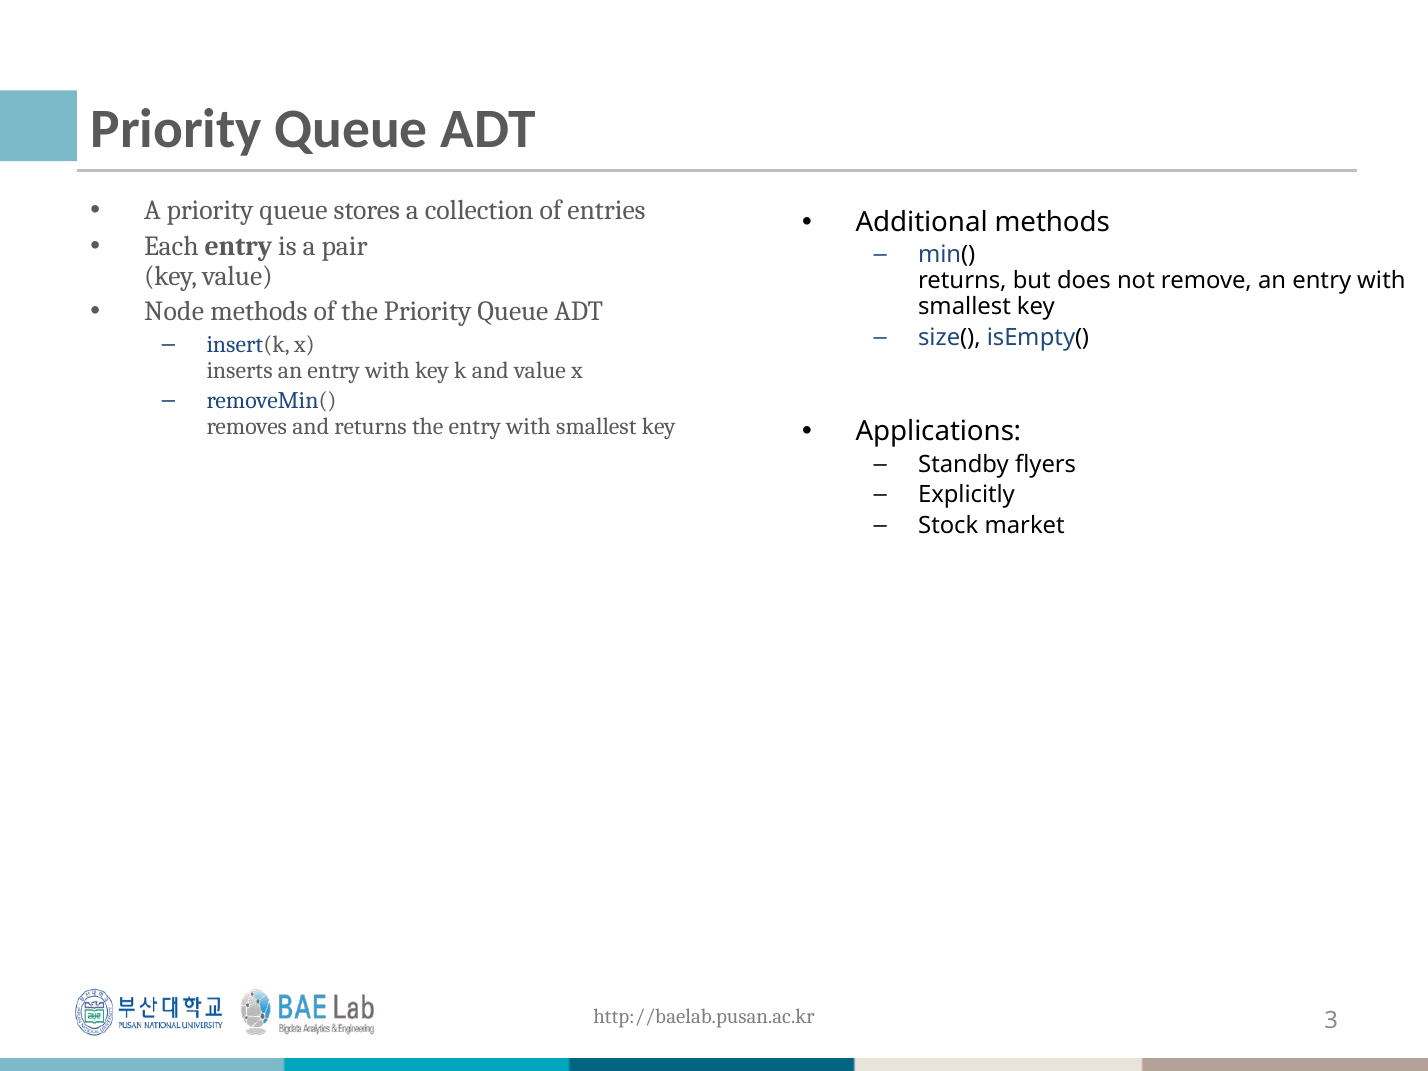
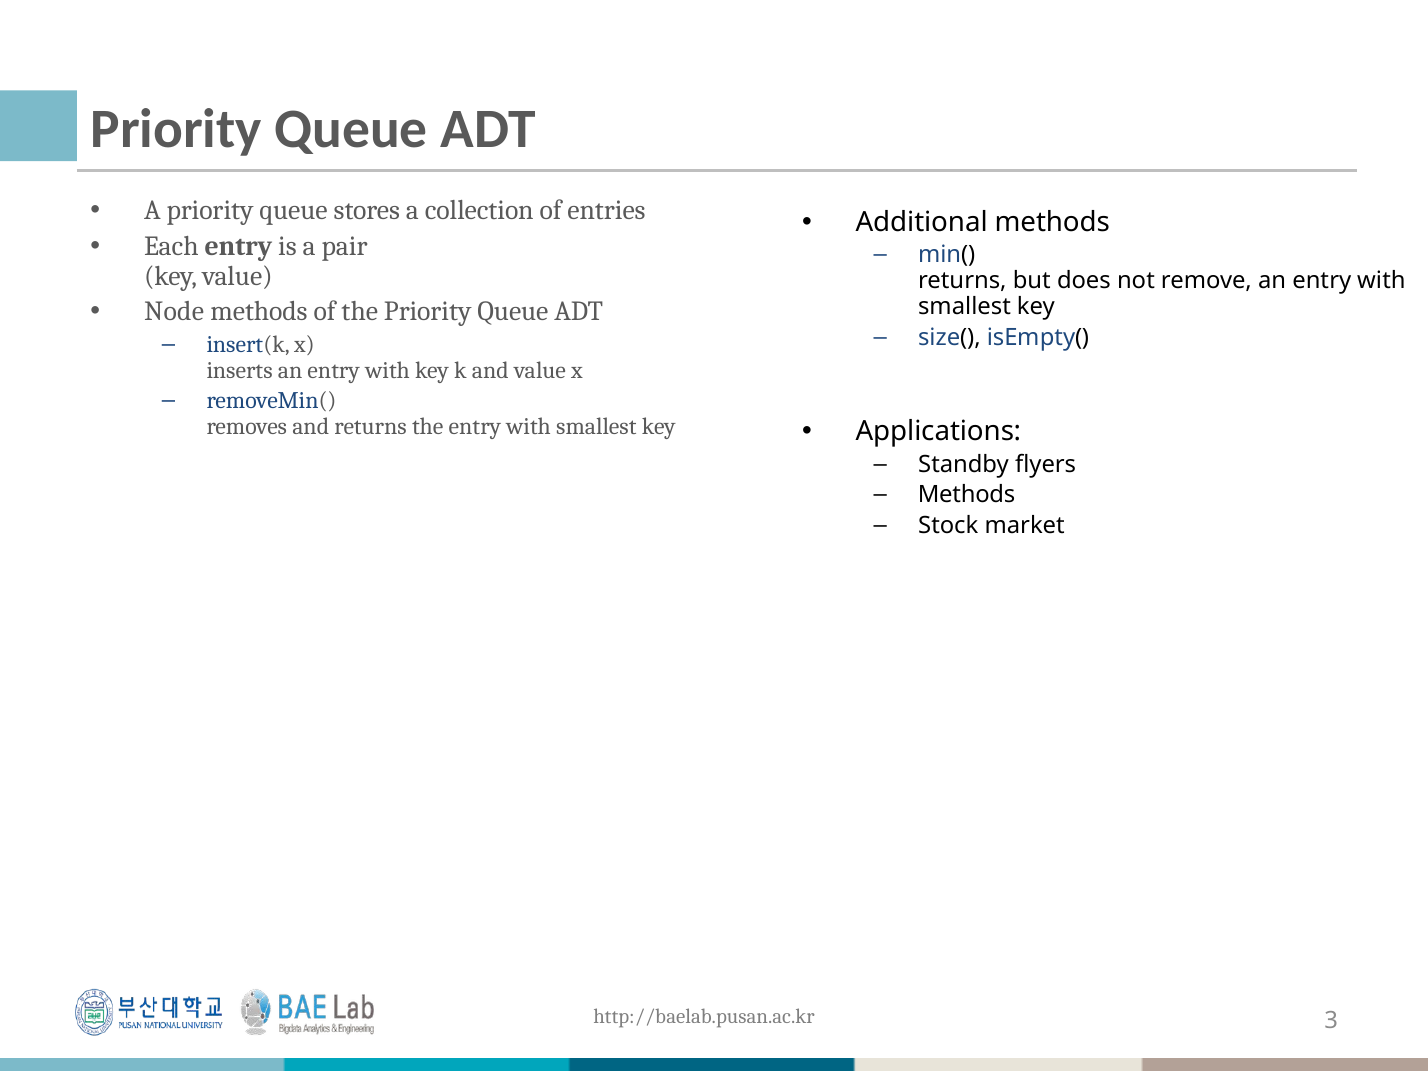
Explicitly: Explicitly -> Methods (967, 495)
